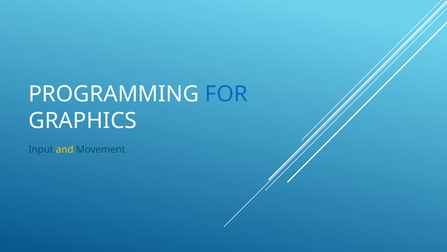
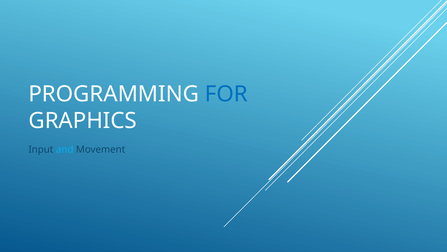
and colour: yellow -> light blue (65, 149)
